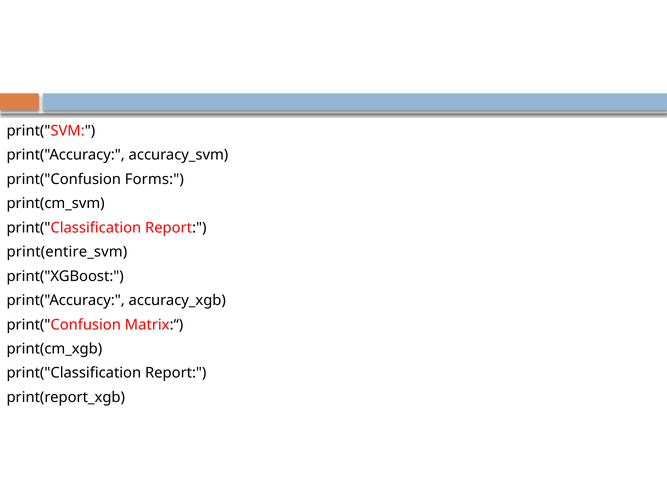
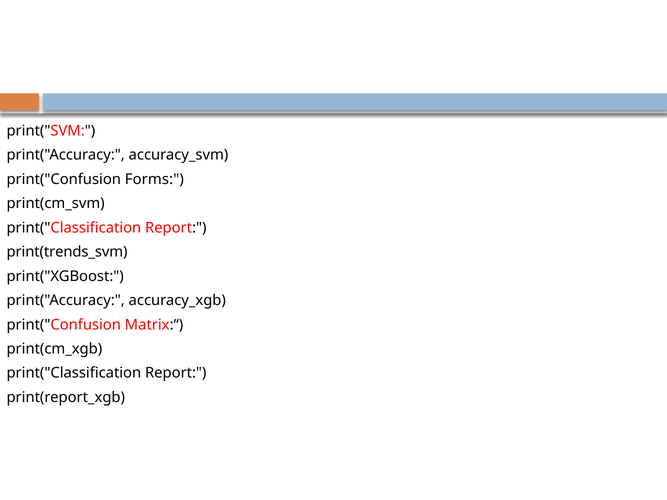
print(entire_svm: print(entire_svm -> print(trends_svm (67, 252)
